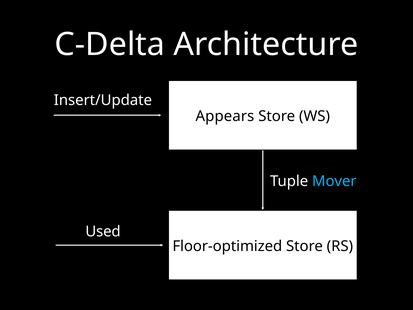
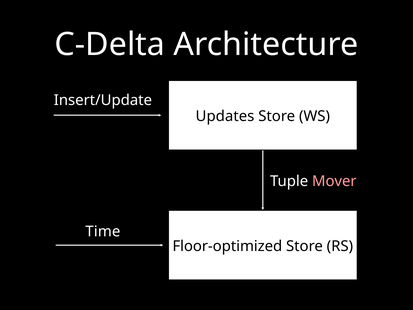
Appears: Appears -> Updates (225, 116)
Mover colour: light blue -> pink (334, 181)
Used: Used -> Time (103, 231)
